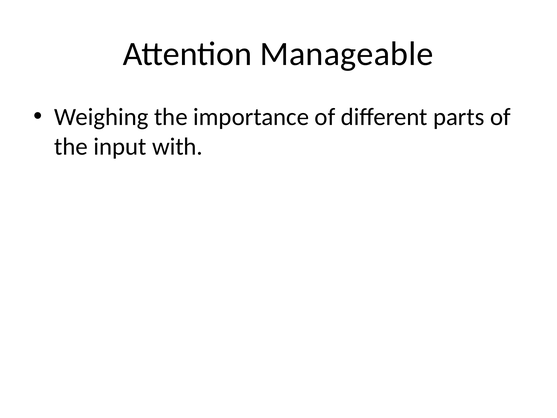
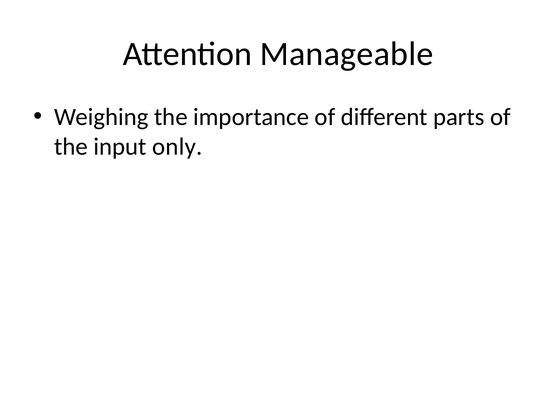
with: with -> only (177, 147)
